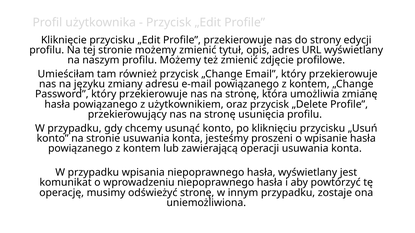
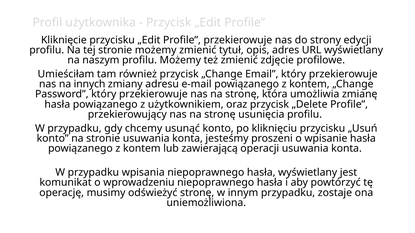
języku: języku -> innych (90, 84)
